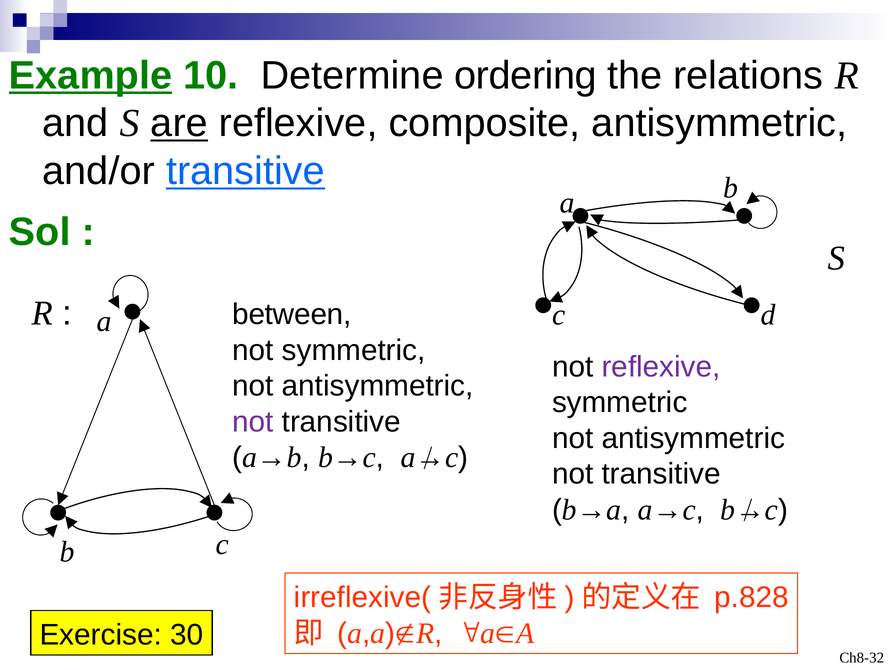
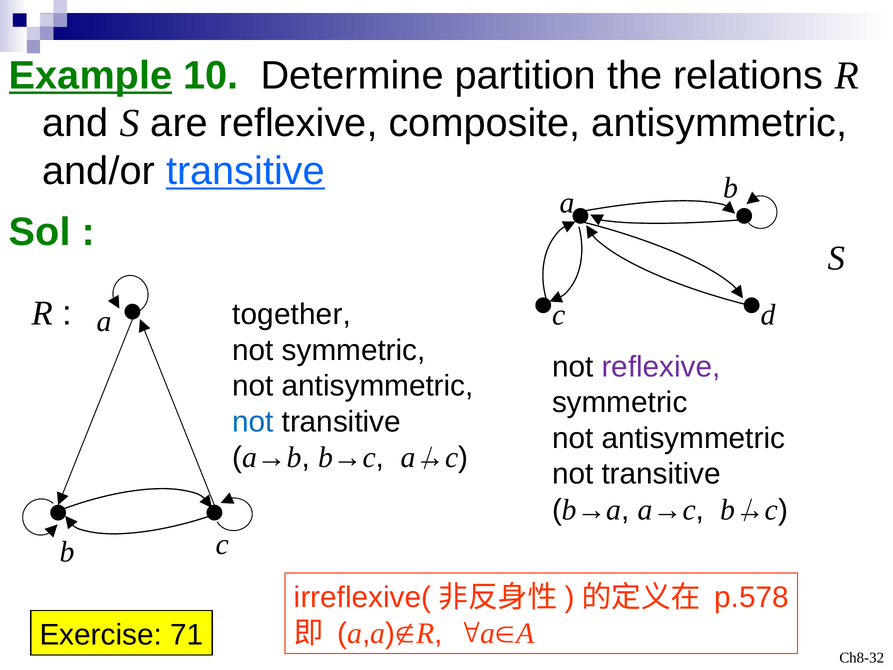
ordering: ordering -> partition (525, 76)
are underline: present -> none (179, 123)
between: between -> together (292, 315)
not colour: purple -> blue (253, 422)
p.828: p.828 -> p.578 (751, 597)
30: 30 -> 71 (187, 635)
